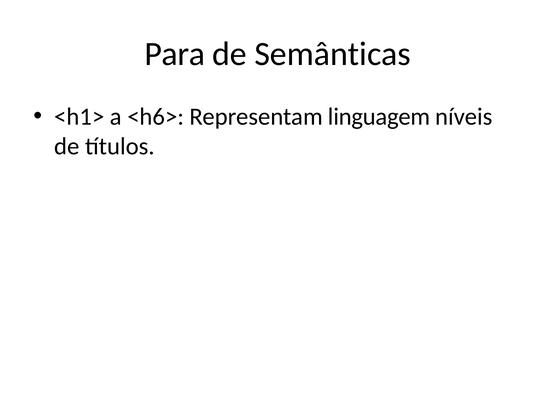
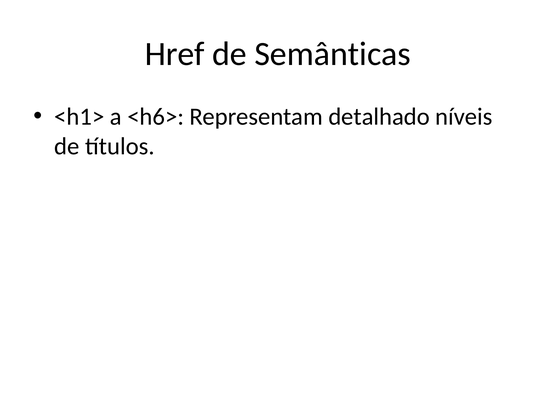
Para: Para -> Href (175, 54)
linguagem: linguagem -> detalhado (379, 117)
